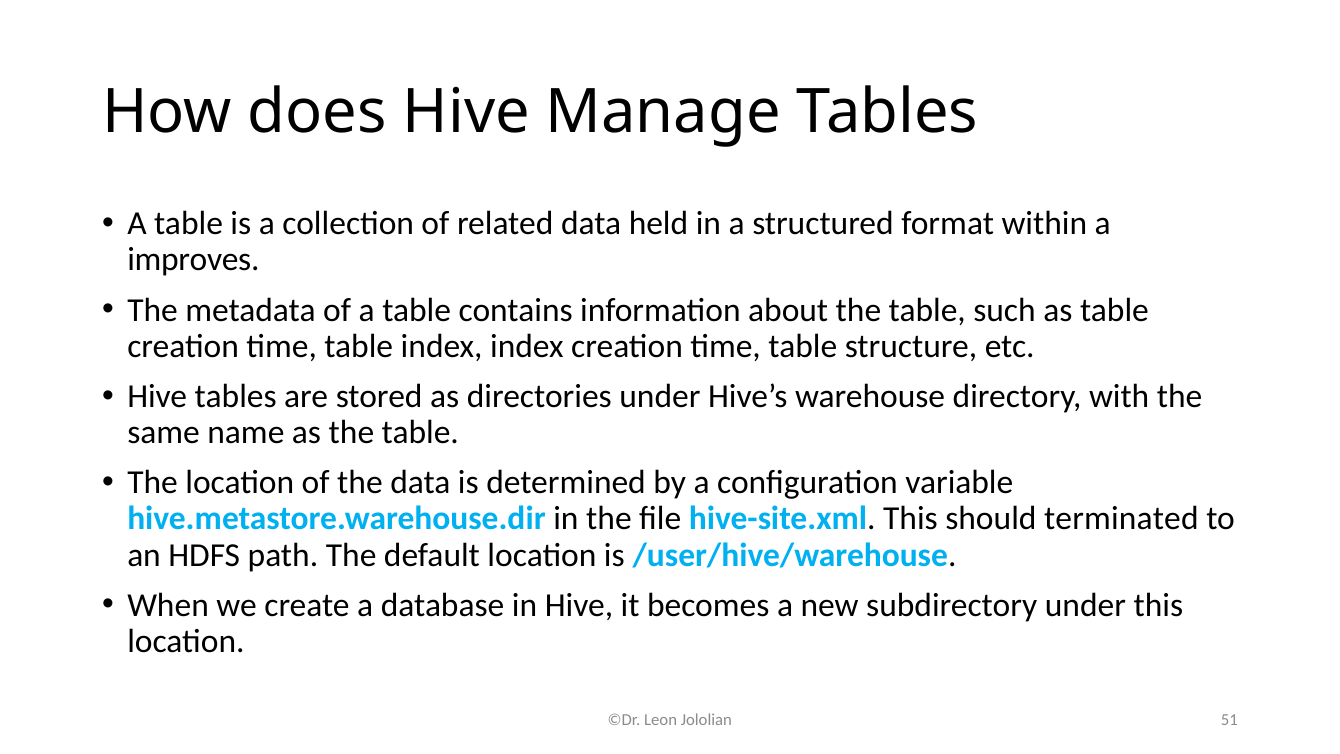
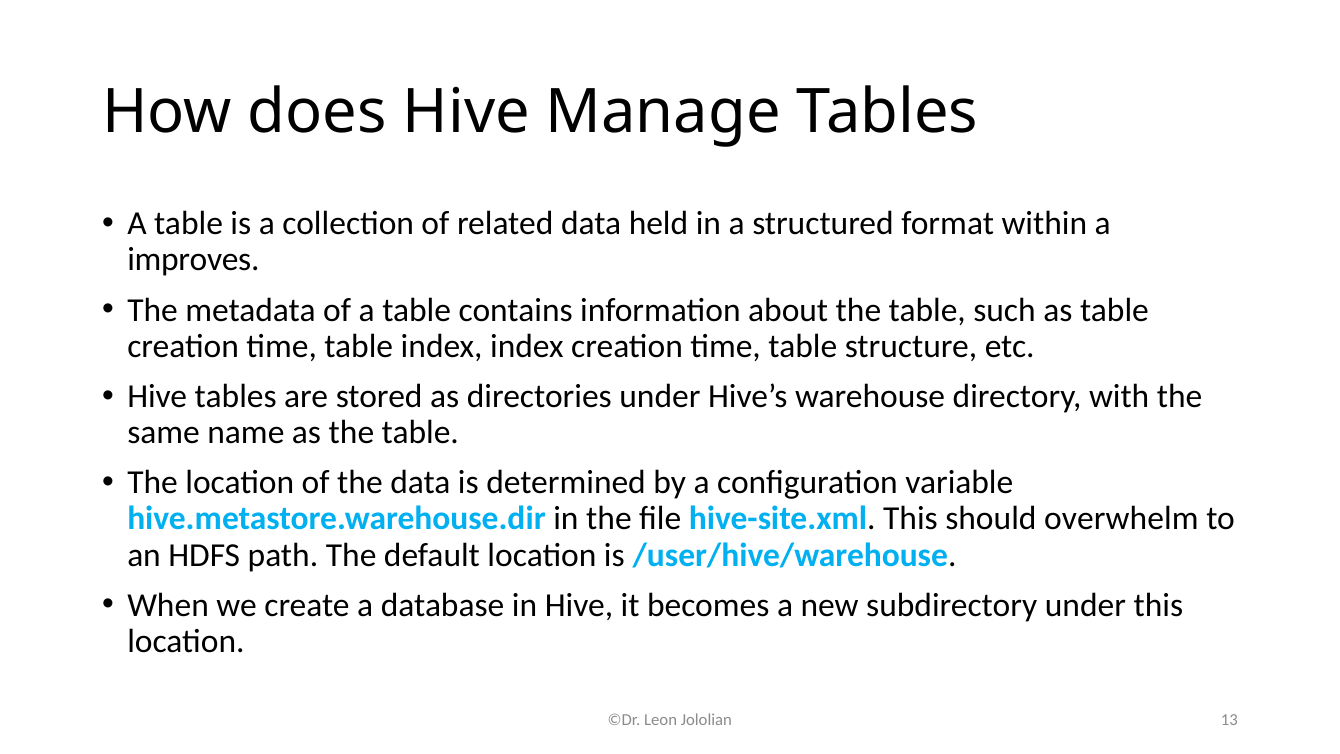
terminated: terminated -> overwhelm (1121, 519)
51: 51 -> 13 (1229, 720)
